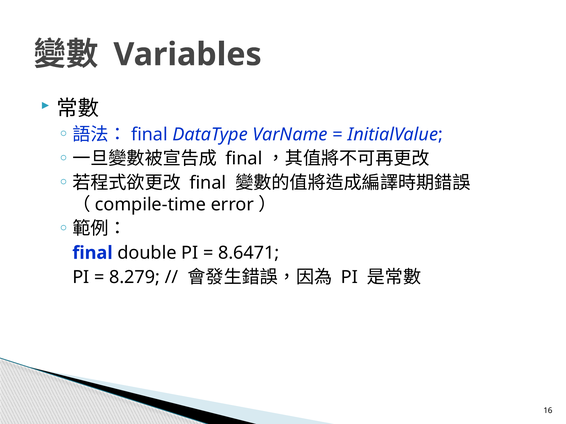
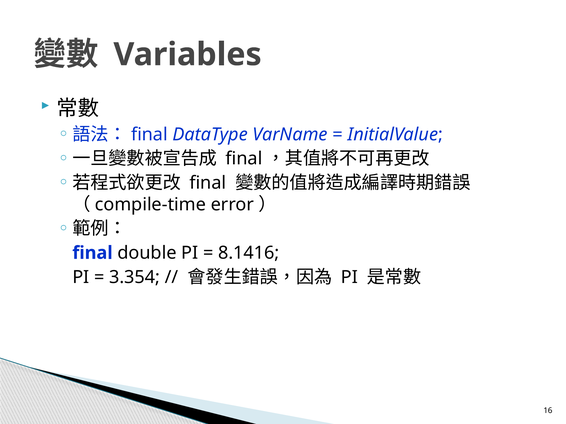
8.6471: 8.6471 -> 8.1416 (249, 253)
8.279: 8.279 -> 3.354 (135, 277)
